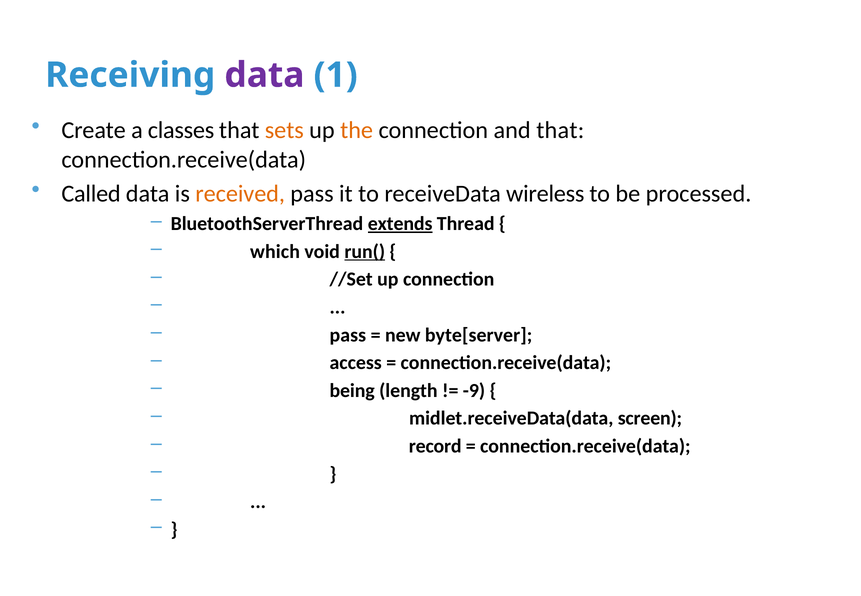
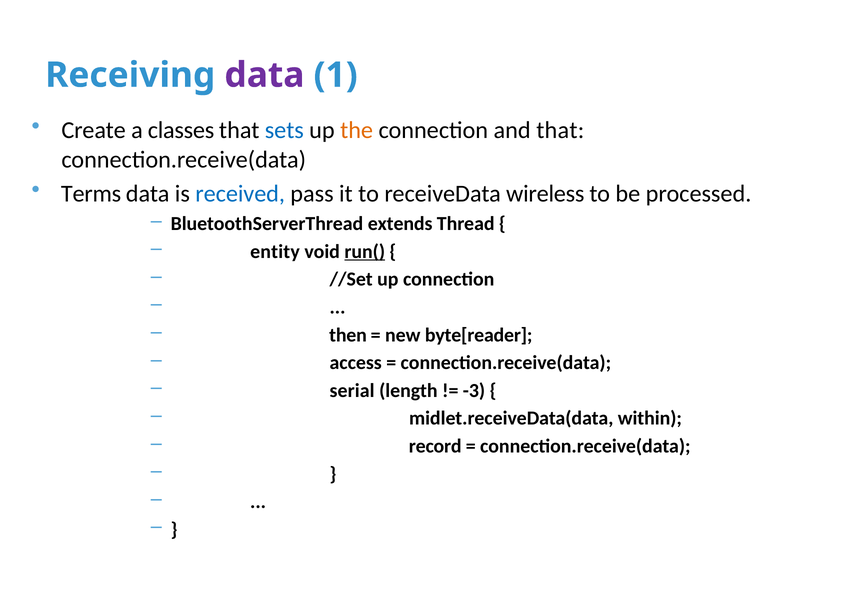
sets colour: orange -> blue (284, 130)
Called: Called -> Terms (91, 194)
received colour: orange -> blue (240, 194)
extends underline: present -> none (400, 224)
which: which -> entity (275, 252)
pass: pass -> then (348, 335)
byte[server: byte[server -> byte[reader (479, 335)
being: being -> serial (352, 391)
-9: -9 -> -3 (474, 391)
screen: screen -> within (650, 418)
